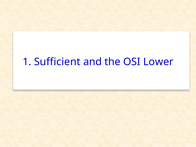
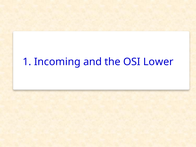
Sufficient: Sufficient -> Incoming (57, 62)
